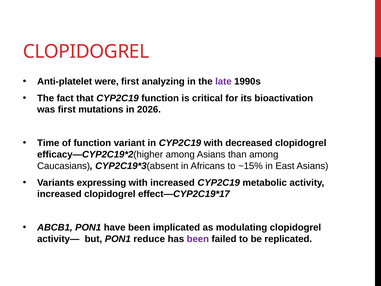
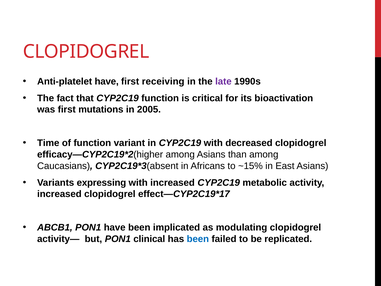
Anti-platelet were: were -> have (107, 81)
analyzing: analyzing -> receiving (163, 81)
2026: 2026 -> 2005 (149, 109)
reduce: reduce -> clinical (149, 239)
been colour: purple -> blue (198, 239)
